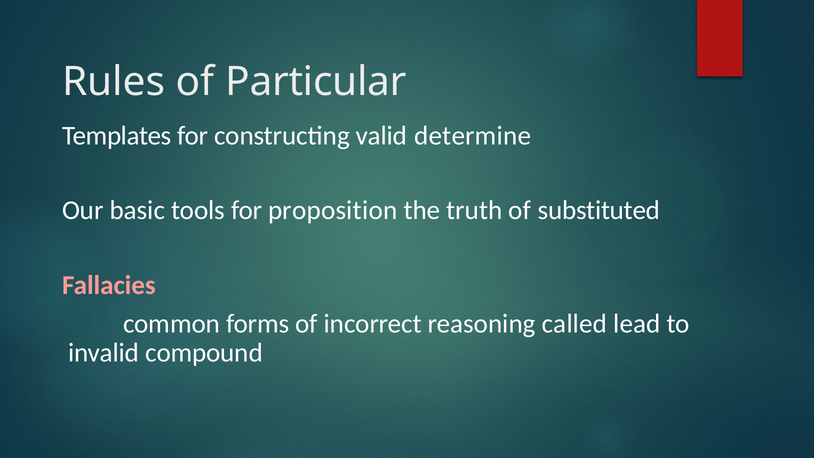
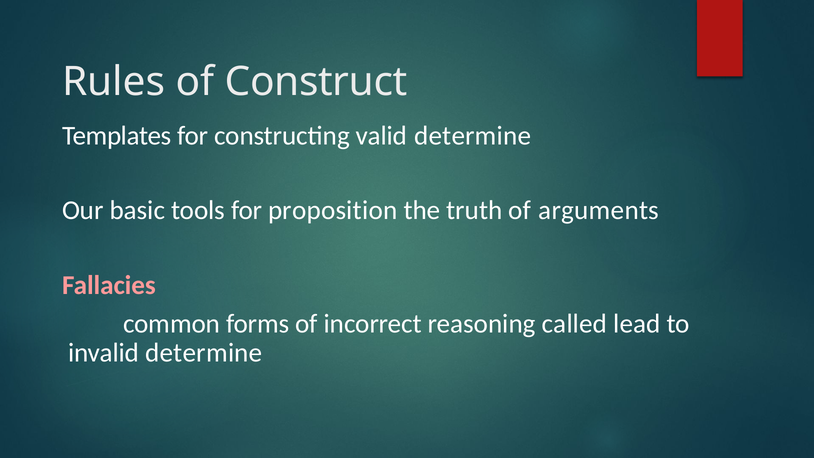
Particular: Particular -> Construct (316, 82)
substituted: substituted -> arguments (599, 210)
invalid compound: compound -> determine (204, 353)
